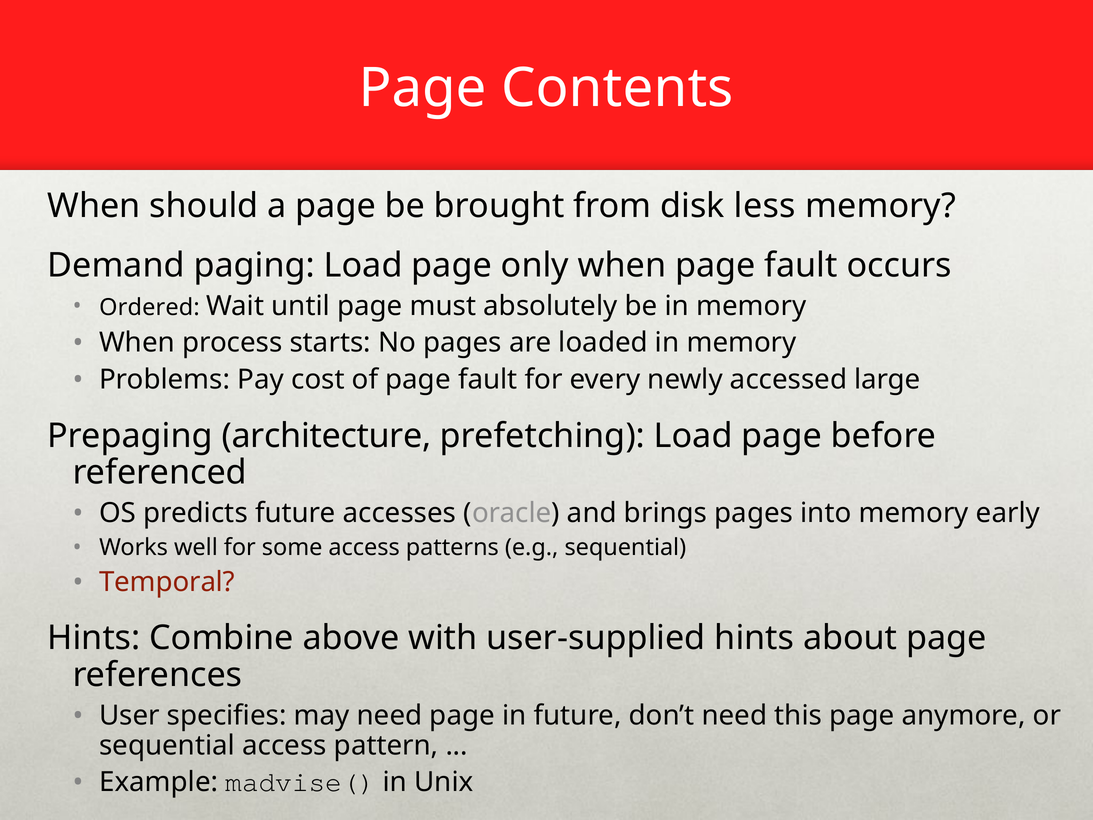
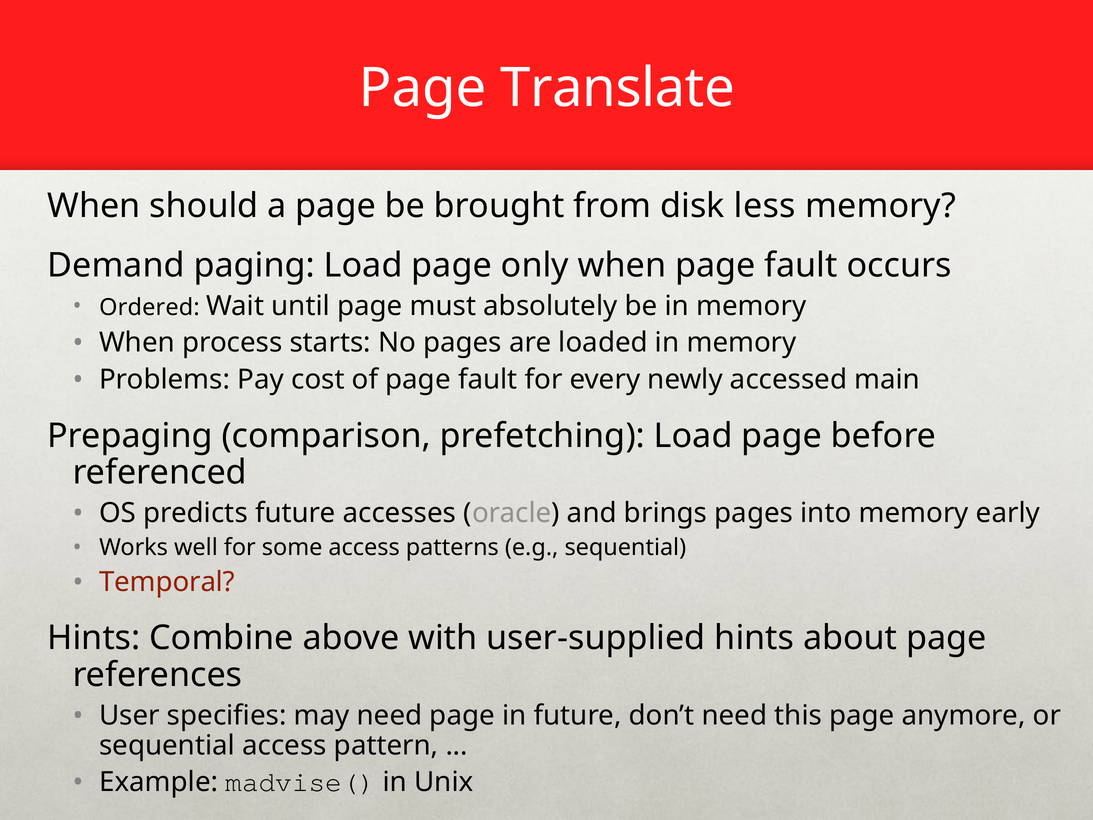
Contents: Contents -> Translate (618, 88)
large: large -> main (887, 379)
architecture: architecture -> comparison (326, 436)
